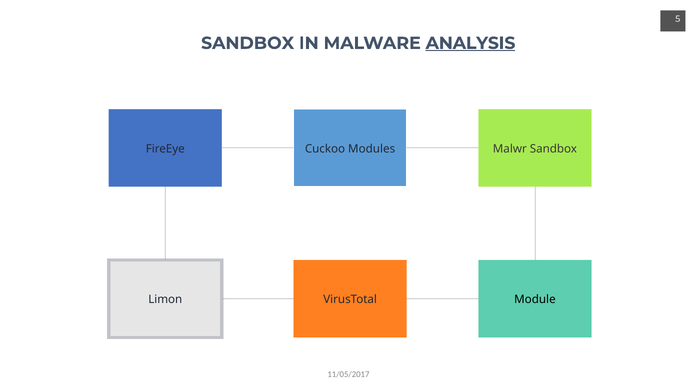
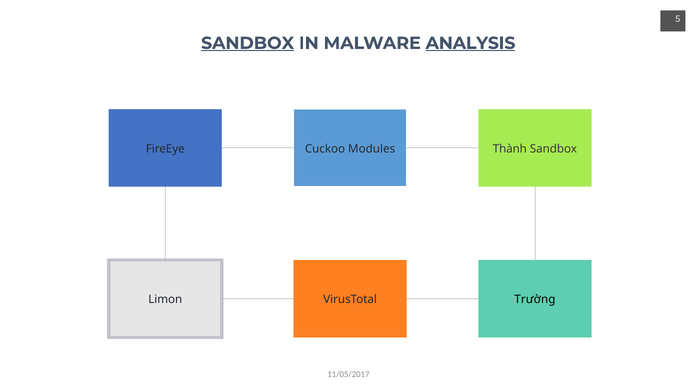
SANDBOX underline: none -> present (248, 43)
Malwr: Malwr -> Thành (510, 149)
Module: Module -> Trường (535, 300)
